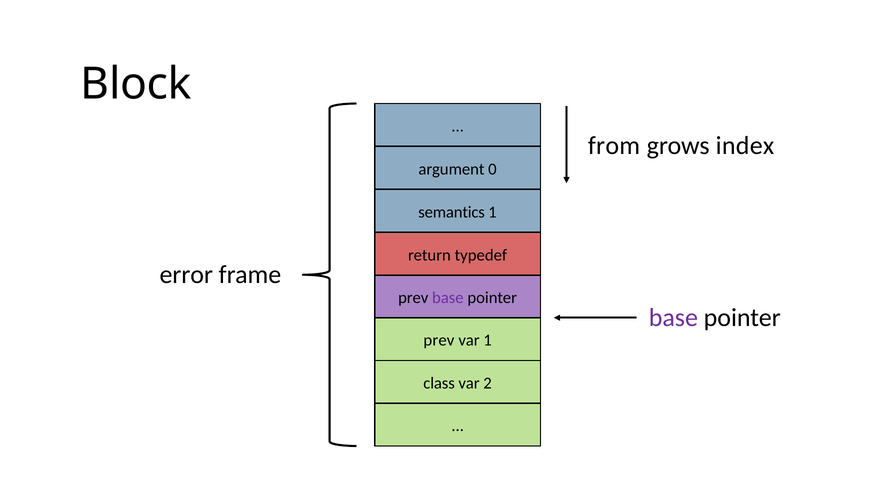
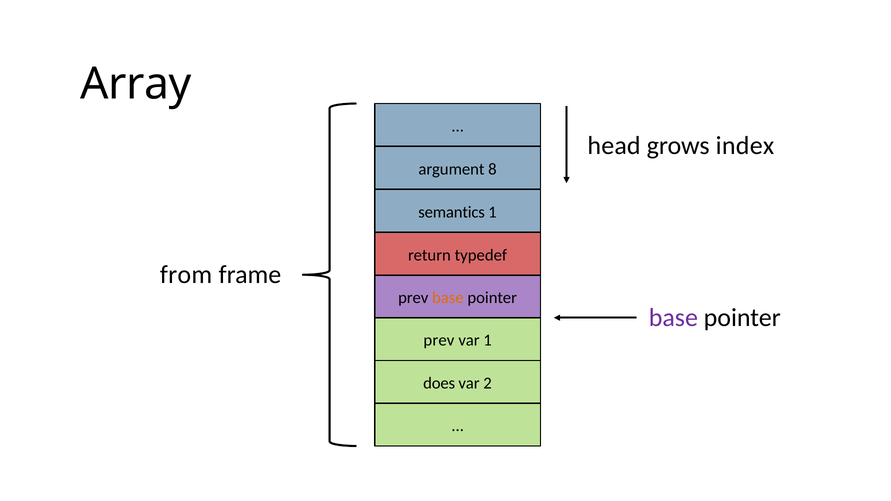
Block: Block -> Array (136, 84)
from: from -> head (614, 146)
0: 0 -> 8 (492, 169)
error: error -> from (186, 275)
base colour: purple -> orange (448, 298)
class: class -> does (439, 383)
